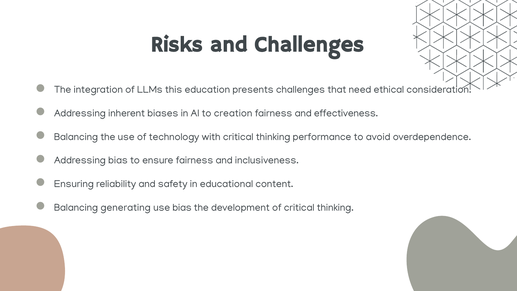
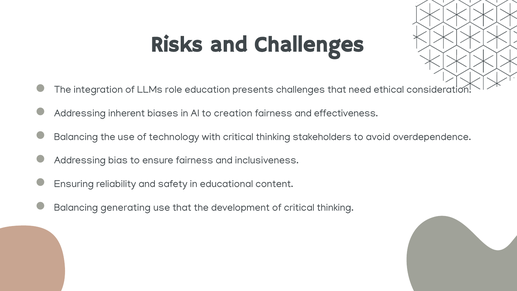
this: this -> role (174, 89)
performance: performance -> stakeholders (322, 137)
use bias: bias -> that (182, 207)
